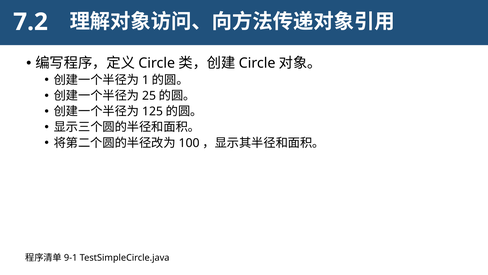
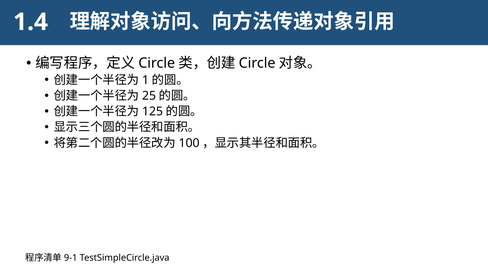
7.2: 7.2 -> 1.4 (31, 22)
